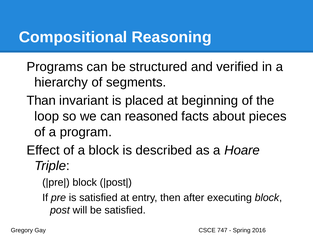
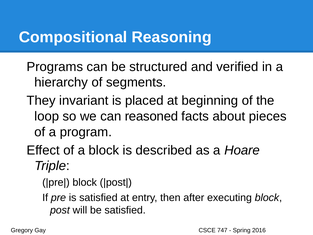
Than: Than -> They (41, 101)
